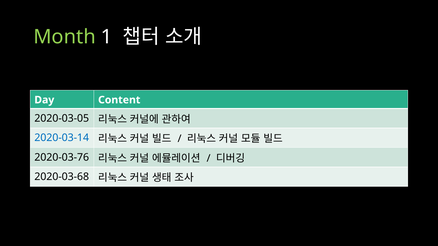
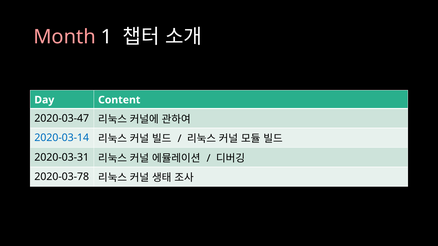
Month colour: light green -> pink (65, 37)
2020-03-05: 2020-03-05 -> 2020-03-47 (62, 119)
2020-03-76: 2020-03-76 -> 2020-03-31 (62, 158)
2020-03-68: 2020-03-68 -> 2020-03-78 (62, 177)
